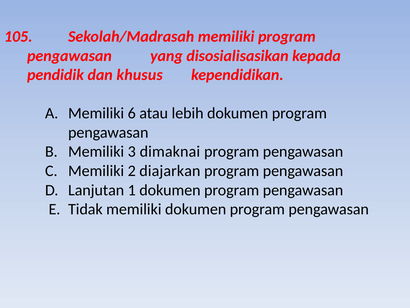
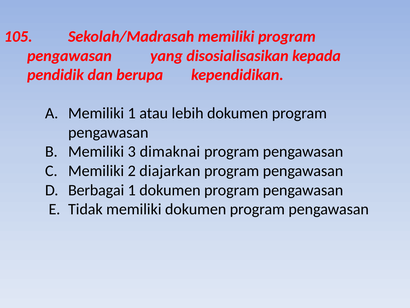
khusus: khusus -> berupa (140, 75)
Memiliki 6: 6 -> 1 (132, 113)
Lanjutan: Lanjutan -> Berbagai (96, 190)
